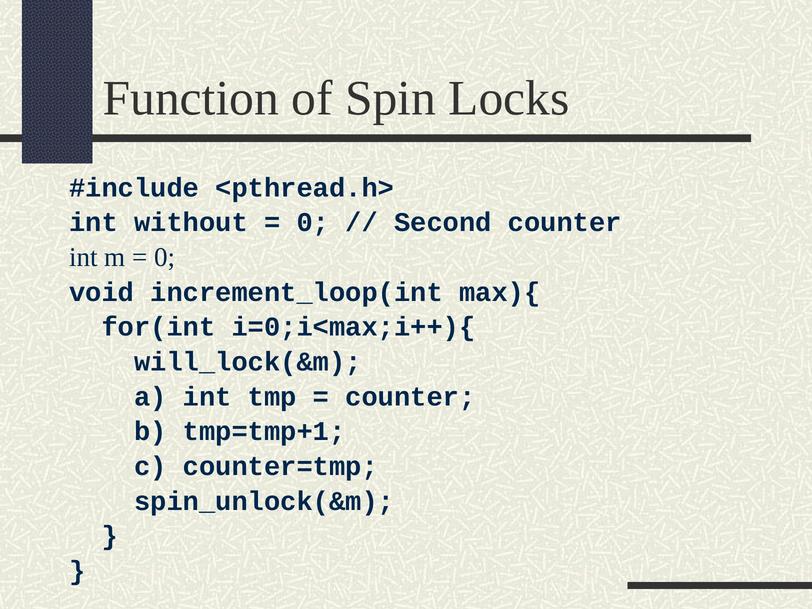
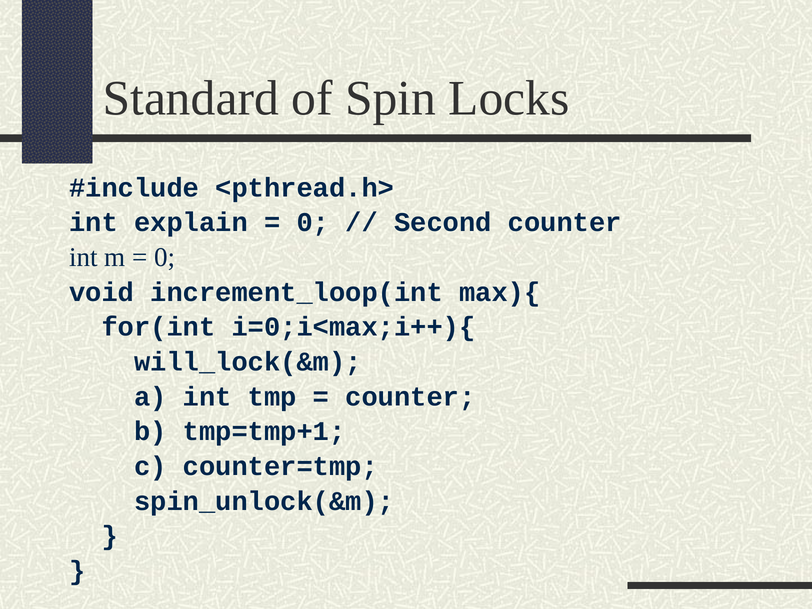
Function: Function -> Standard (191, 98)
without: without -> explain (191, 222)
